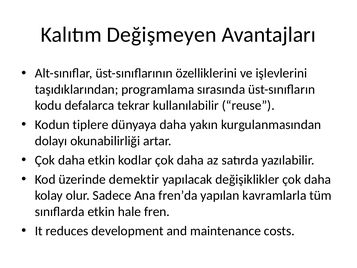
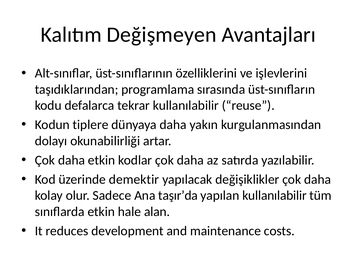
fren’da: fren’da -> taşır’da (178, 195)
yapılan kavramlarla: kavramlarla -> kullanılabilir (274, 195)
fren: fren -> alan (157, 211)
